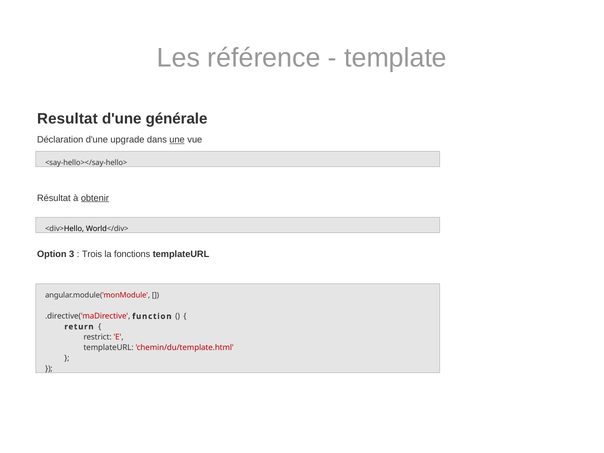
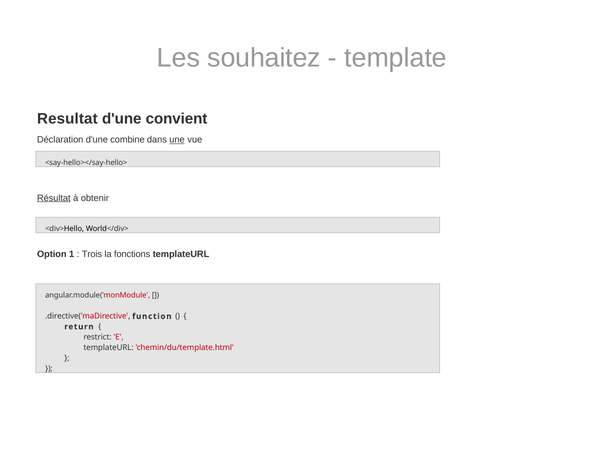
référence: référence -> souhaitez (264, 58)
générale: générale -> convient (177, 119)
upgrade: upgrade -> combine (128, 140)
Résultat underline: none -> present (54, 198)
obtenir underline: present -> none (95, 198)
3: 3 -> 1 (72, 254)
